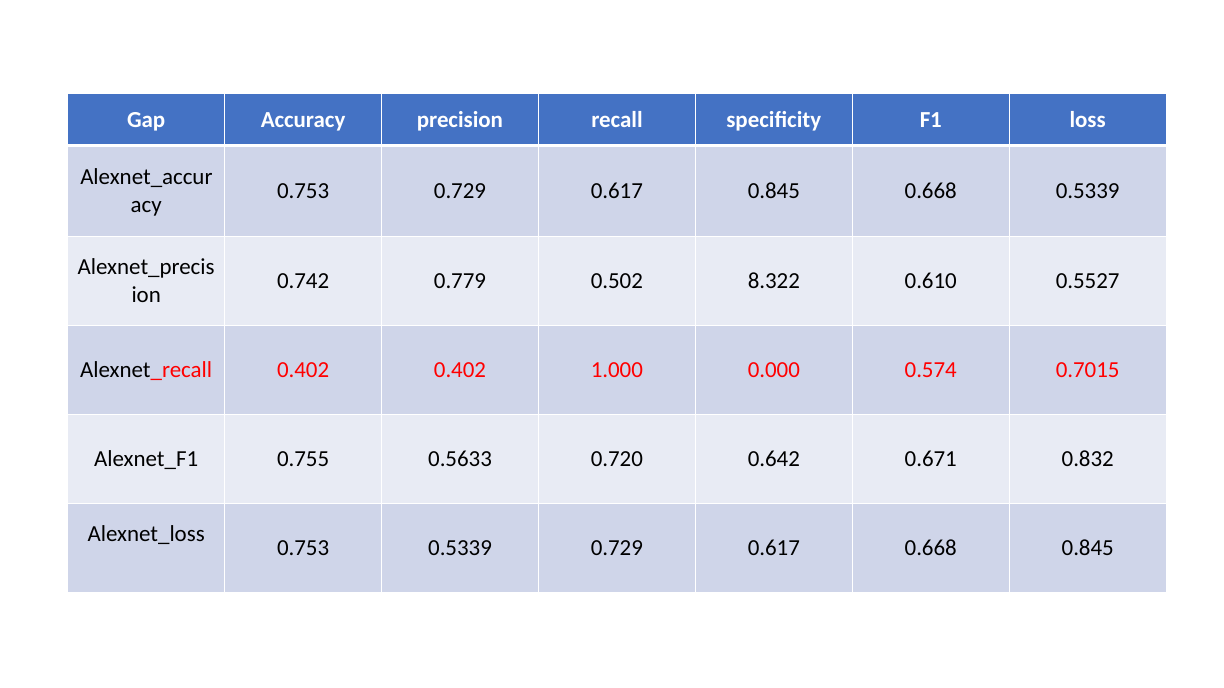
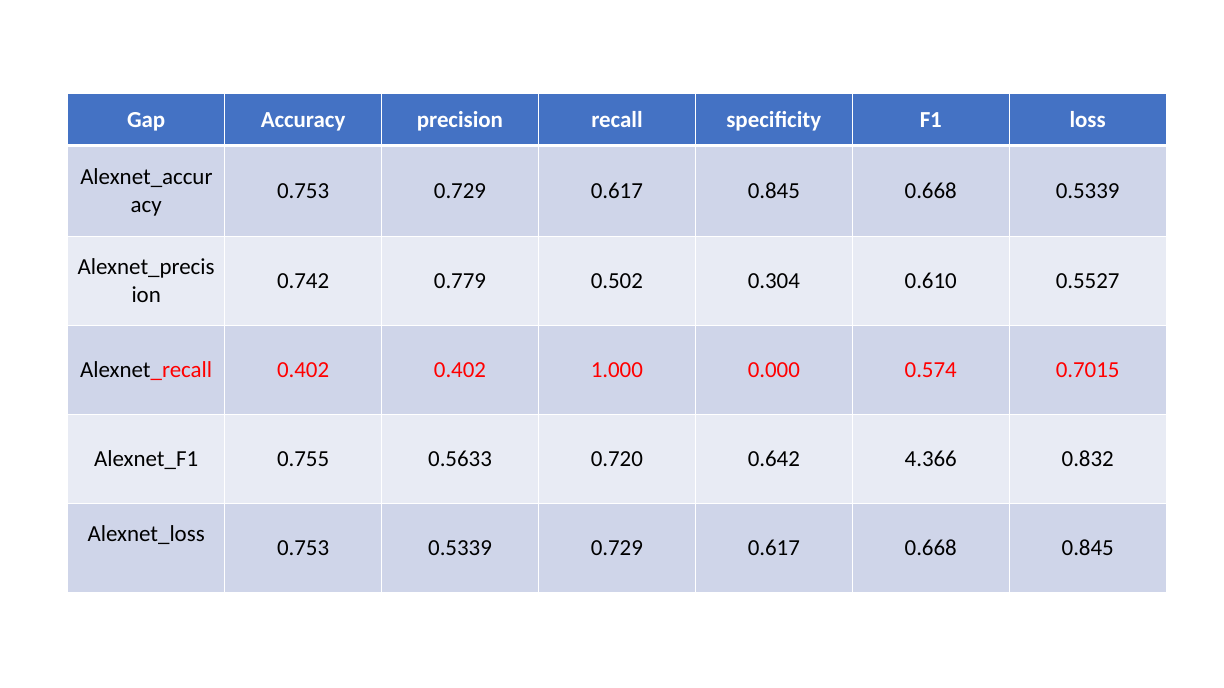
8.322: 8.322 -> 0.304 (774, 281)
0.671: 0.671 -> 4.366 (931, 460)
